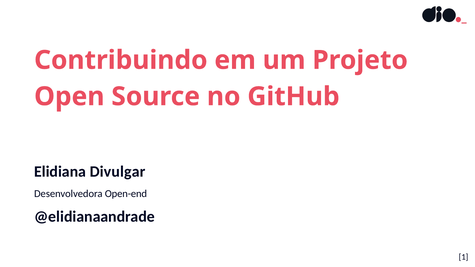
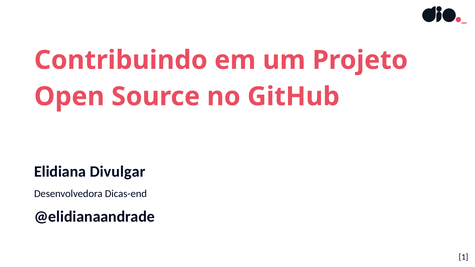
Open-end: Open-end -> Dicas-end (126, 194)
